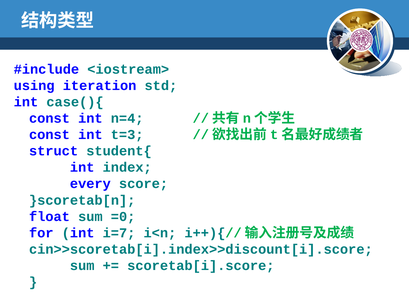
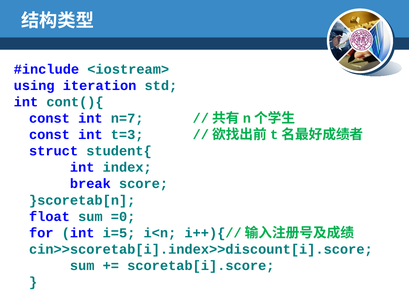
case(){: case(){ -> cont(){ (75, 102)
n=4: n=4 -> n=7 (127, 118)
every: every -> break (90, 184)
i=7: i=7 -> i=5 (119, 233)
